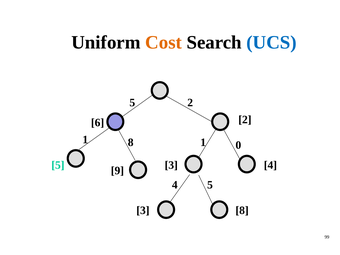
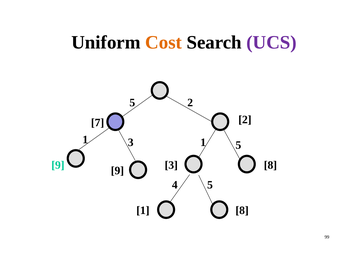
UCS colour: blue -> purple (272, 42)
6: 6 -> 7 (98, 123)
1 8: 8 -> 3 (131, 142)
1 0: 0 -> 5 (238, 145)
5: 5 -> 9 (58, 165)
4: 4 -> 8 (270, 165)
3: 3 -> 1 (143, 210)
